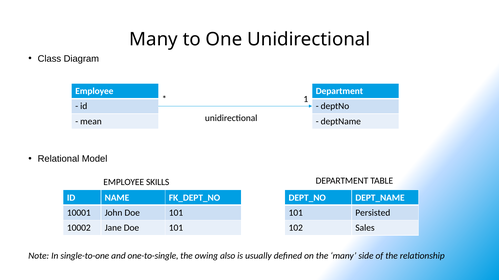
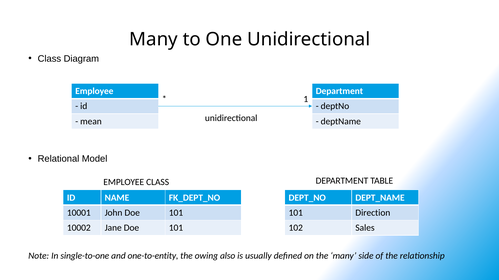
EMPLOYEE SKILLS: SKILLS -> CLASS (158, 183)
Persisted: Persisted -> Direction (373, 213)
one-to-single: one-to-single -> one-to-entity (153, 257)
